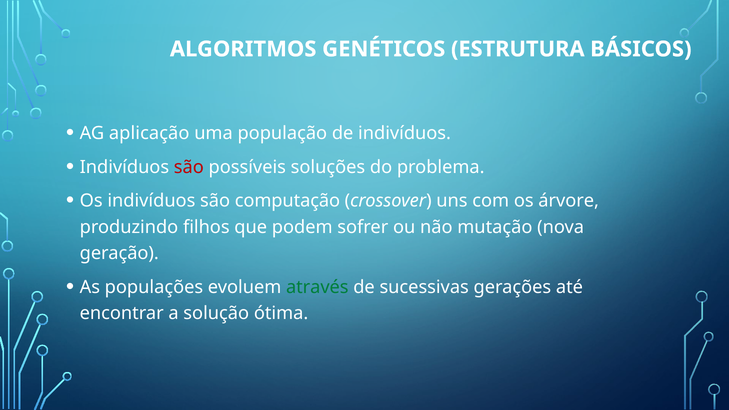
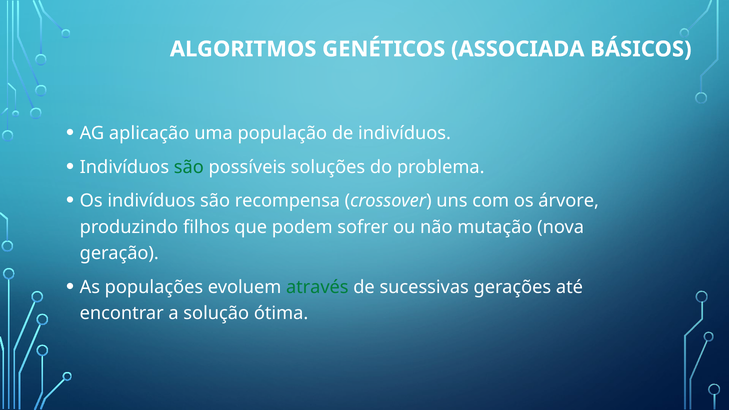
ESTRUTURA: ESTRUTURA -> ASSOCIADA (518, 49)
são colour: red -> green (189, 167)
computação: computação -> recompensa (287, 201)
